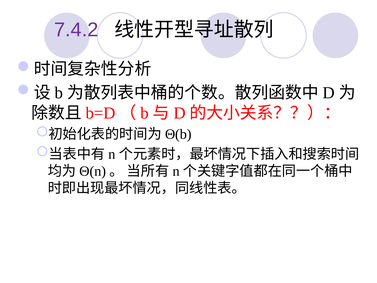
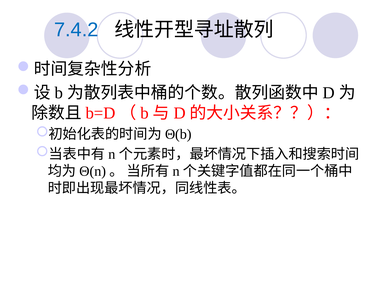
7.4.2 colour: purple -> blue (76, 30)
